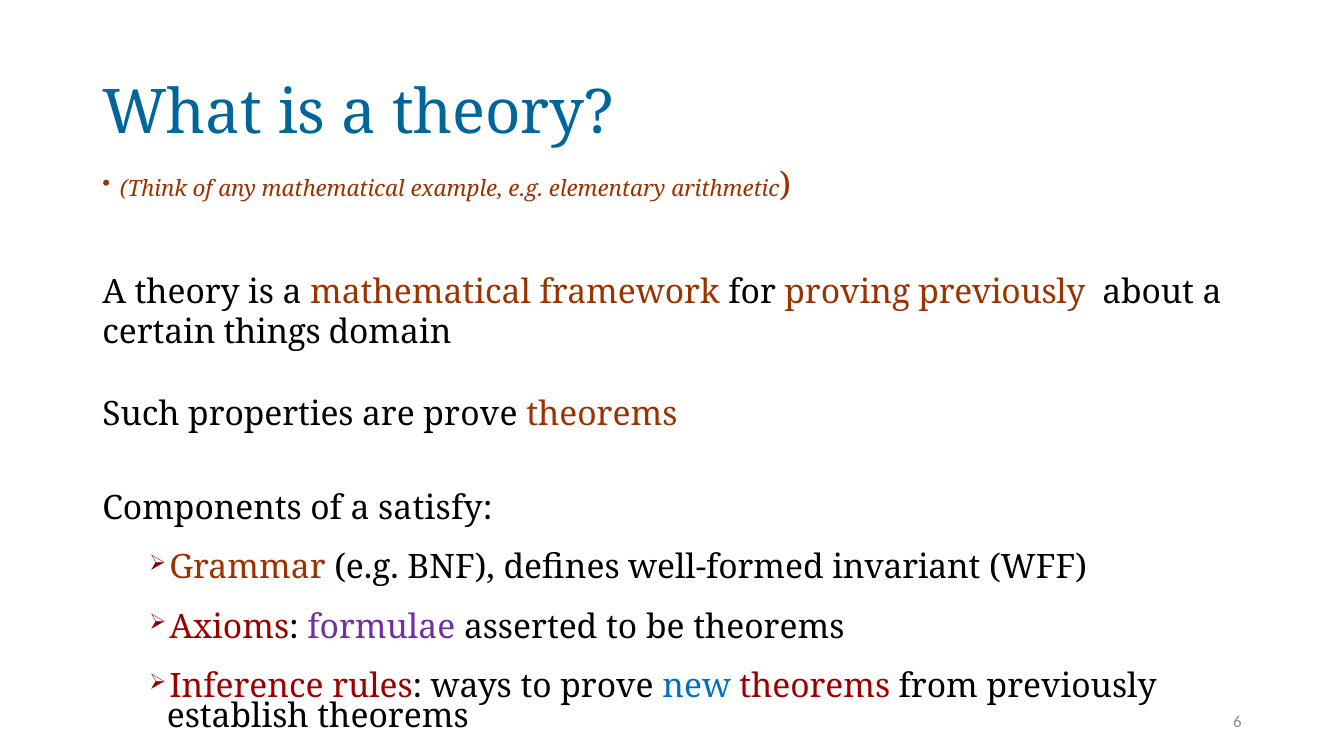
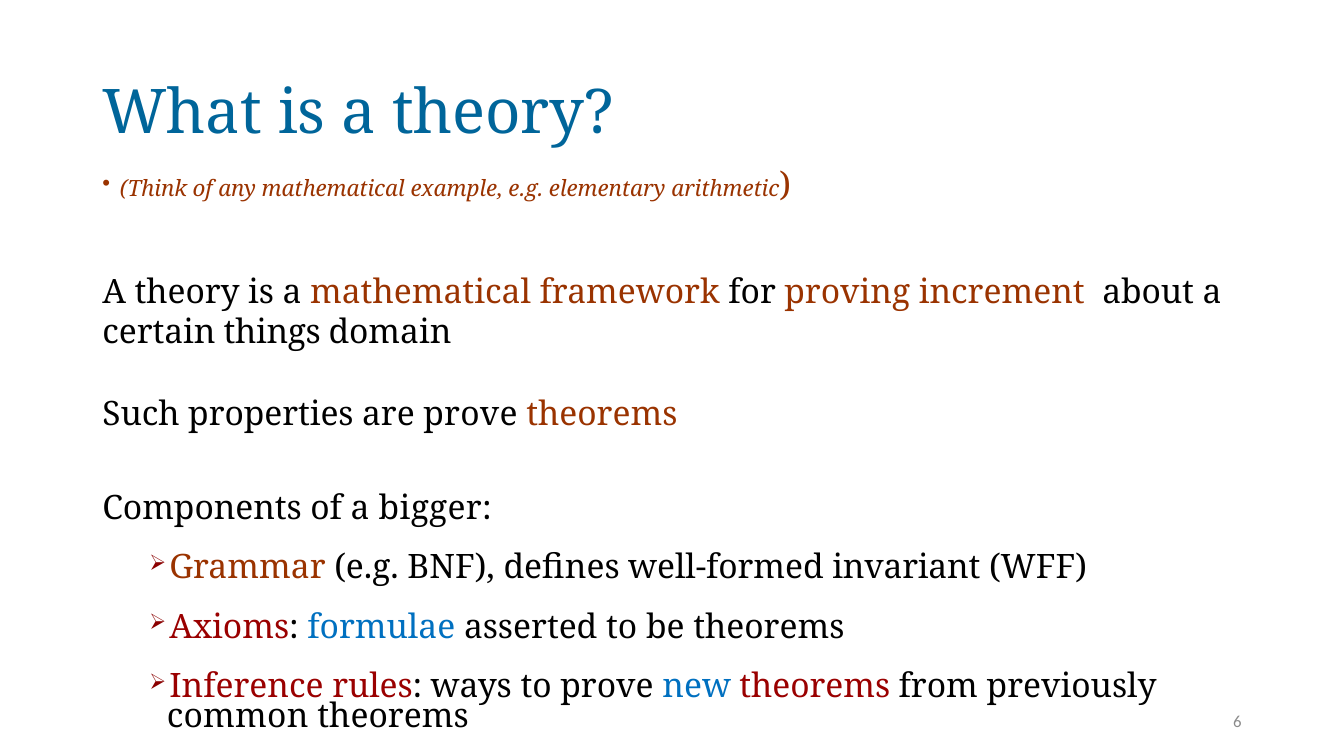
proving previously: previously -> increment (1002, 292)
satisfy: satisfy -> bigger (435, 508)
formulae colour: purple -> blue (381, 627)
establish: establish -> common (238, 716)
